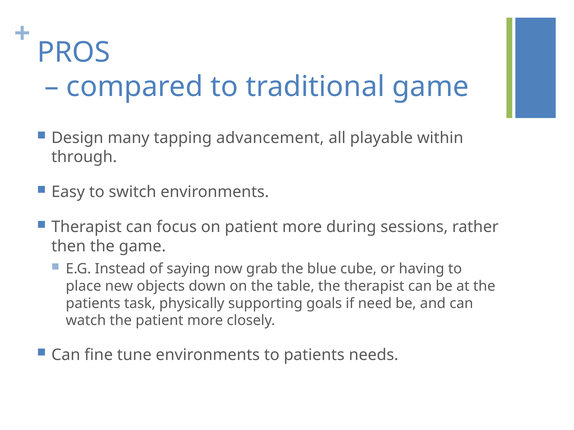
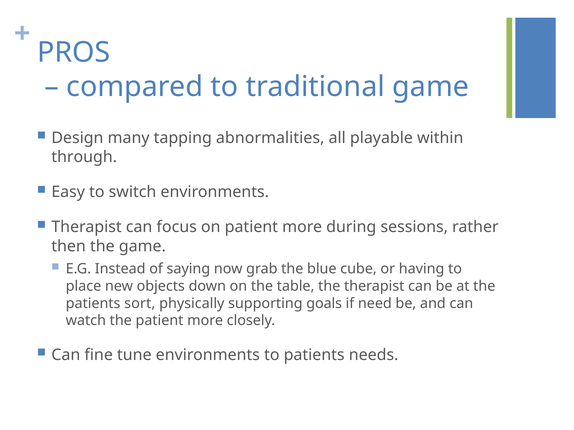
advancement: advancement -> abnormalities (270, 138)
task: task -> sort (140, 304)
